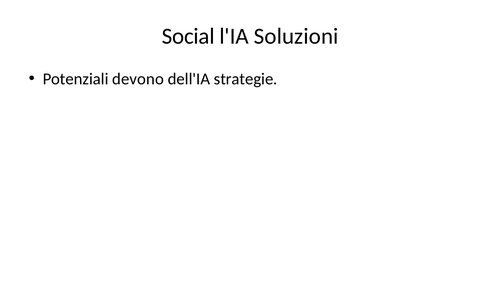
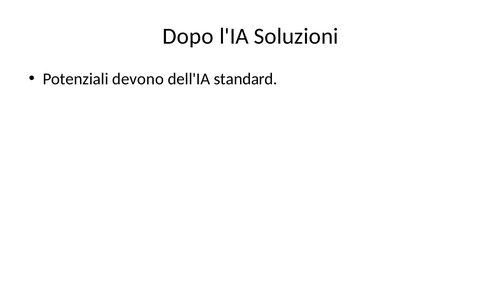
Social: Social -> Dopo (188, 36)
strategie: strategie -> standard (246, 79)
